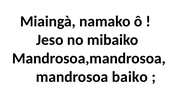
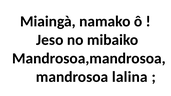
baiko: baiko -> lalina (130, 77)
